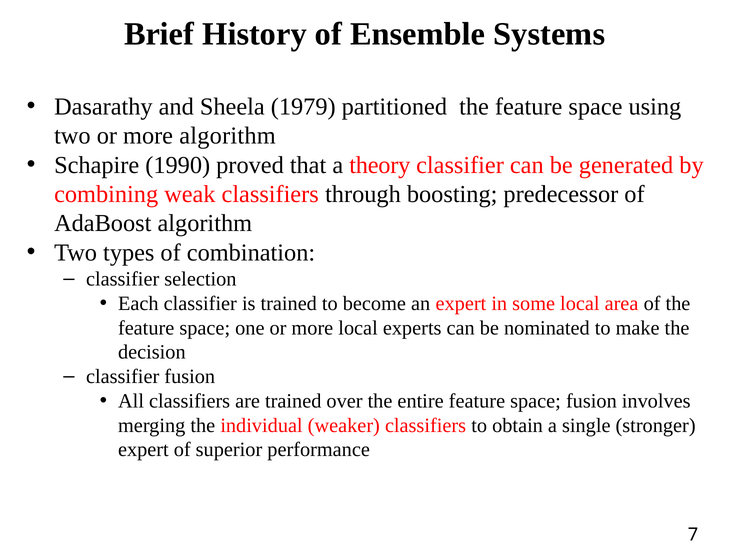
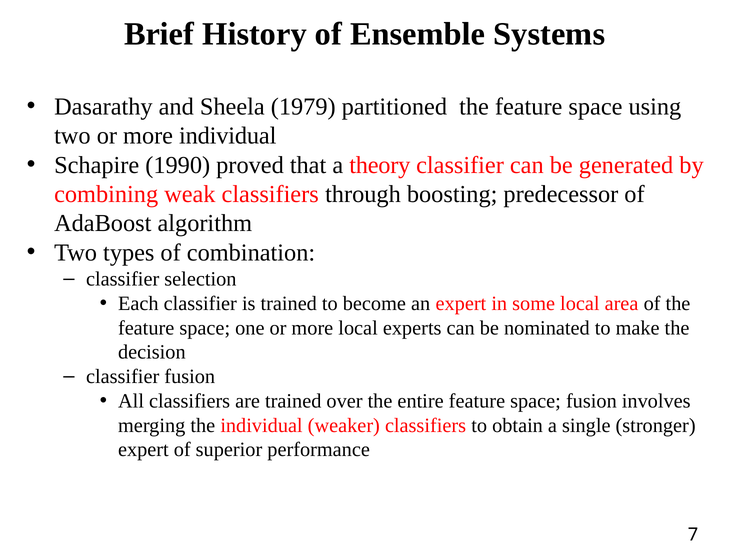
more algorithm: algorithm -> individual (228, 136)
